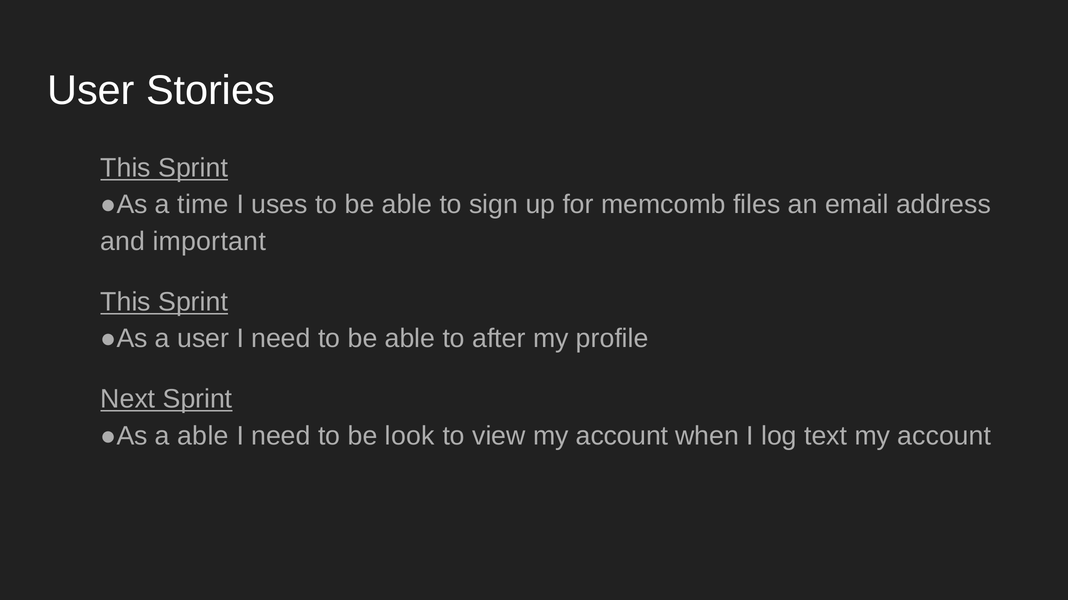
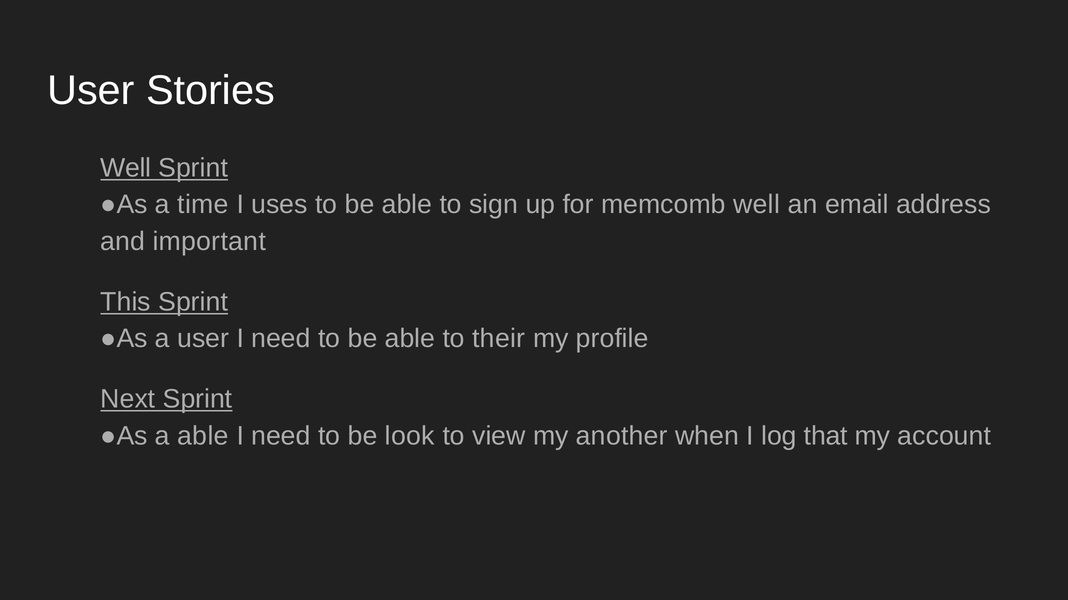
This: This -> Well (126, 168)
memcomb files: files -> well (757, 205)
after: after -> their (499, 339)
view my account: account -> another (622, 436)
text: text -> that (826, 436)
